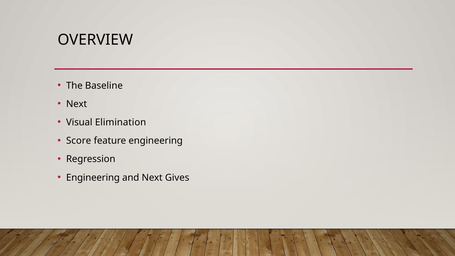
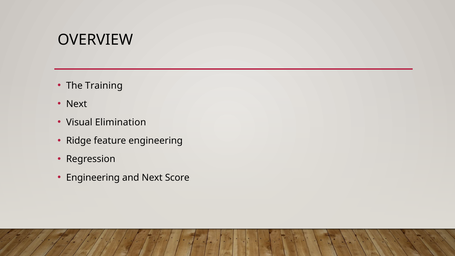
Baseline: Baseline -> Training (104, 86)
Score: Score -> Ridge (79, 141)
Gives: Gives -> Score (177, 178)
